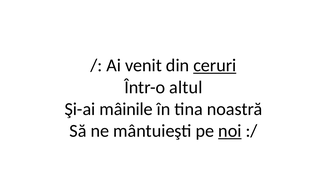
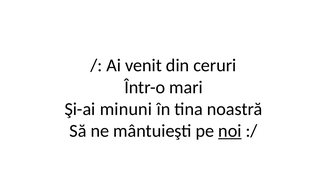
ceruri underline: present -> none (215, 65)
altul: altul -> mari (186, 87)
mâinile: mâinile -> minuni (126, 109)
